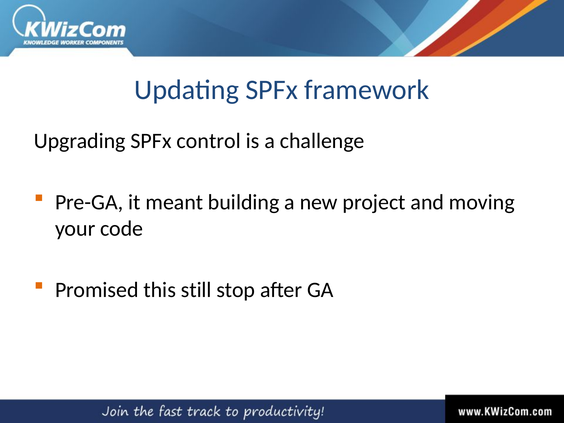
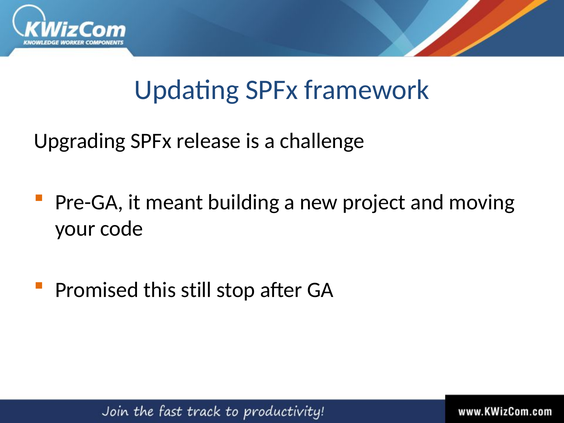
control: control -> release (209, 141)
